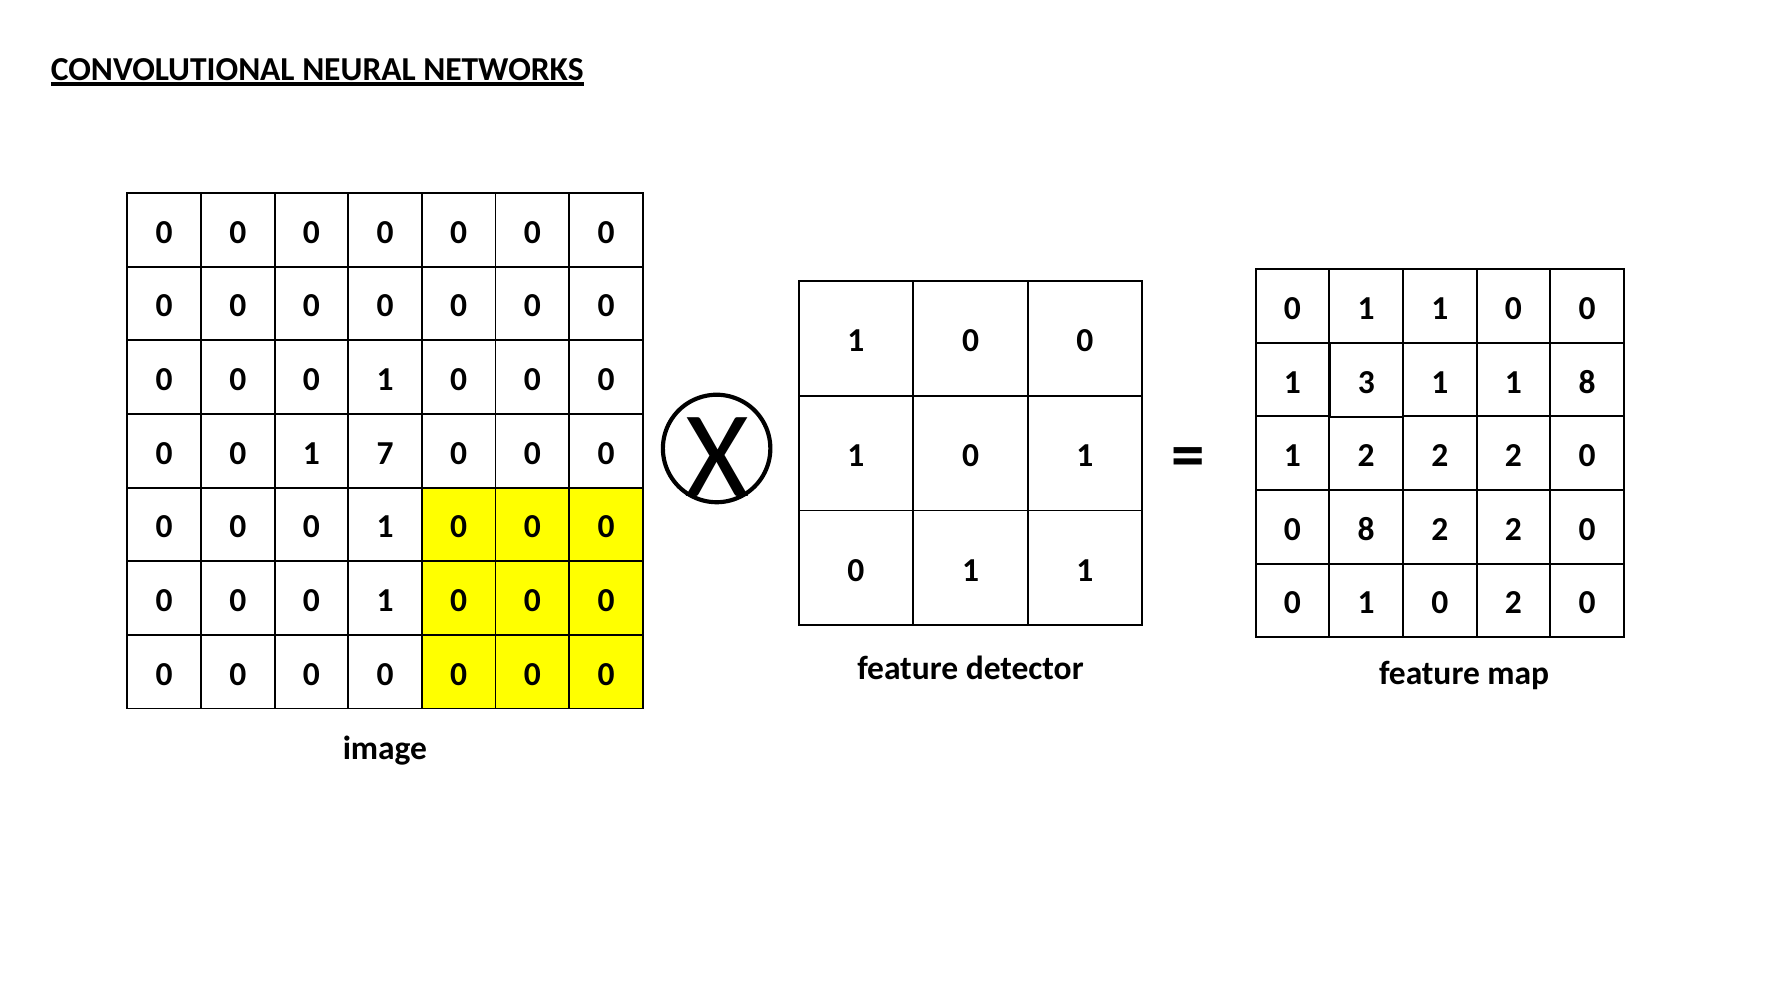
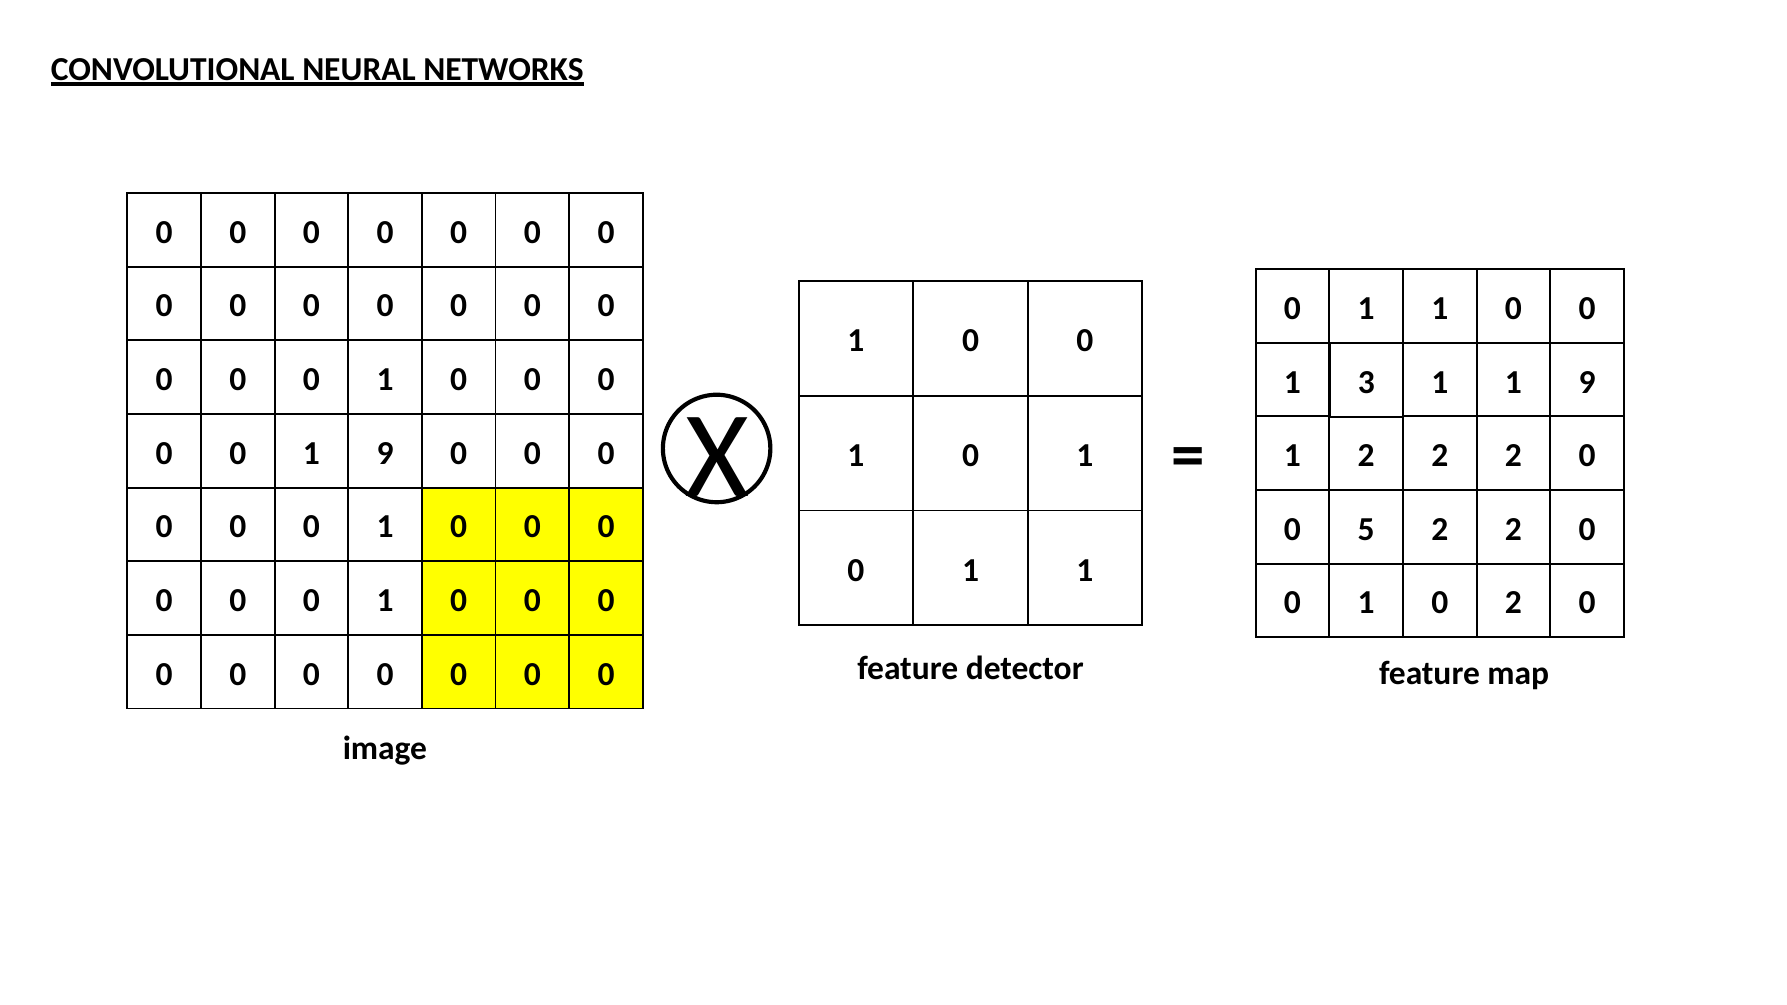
1 1 8: 8 -> 9 (1587, 382)
0 1 7: 7 -> 9 (385, 453)
0 8: 8 -> 5 (1366, 529)
